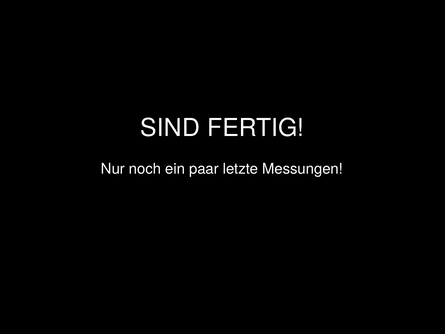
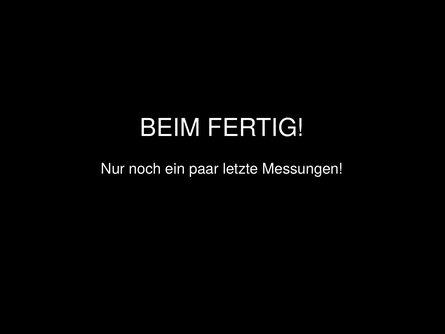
SIND: SIND -> BEIM (170, 128)
